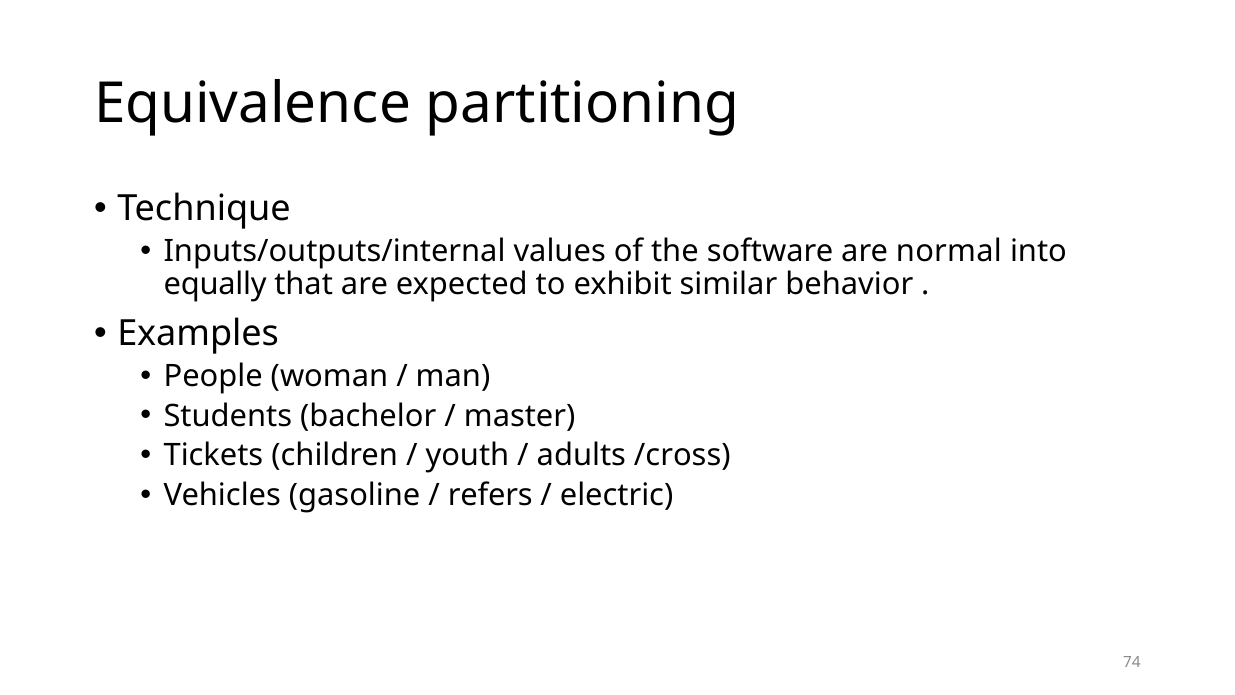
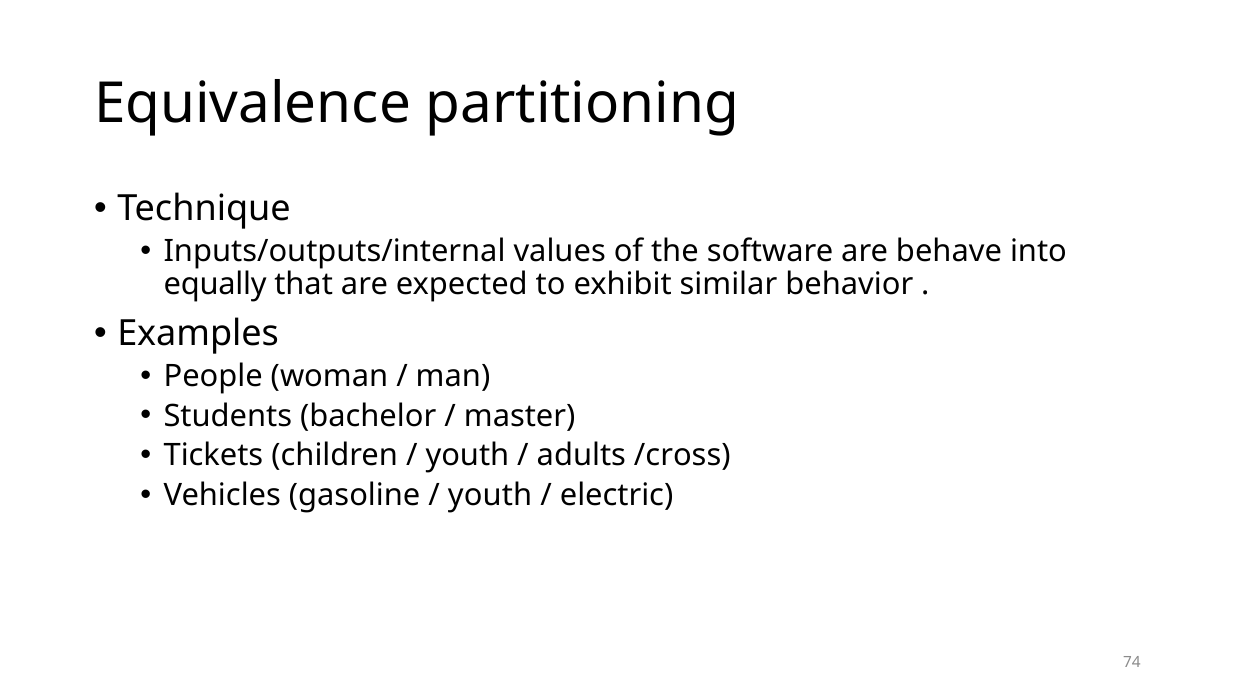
normal: normal -> behave (949, 251)
refers: refers -> youth (490, 495)
